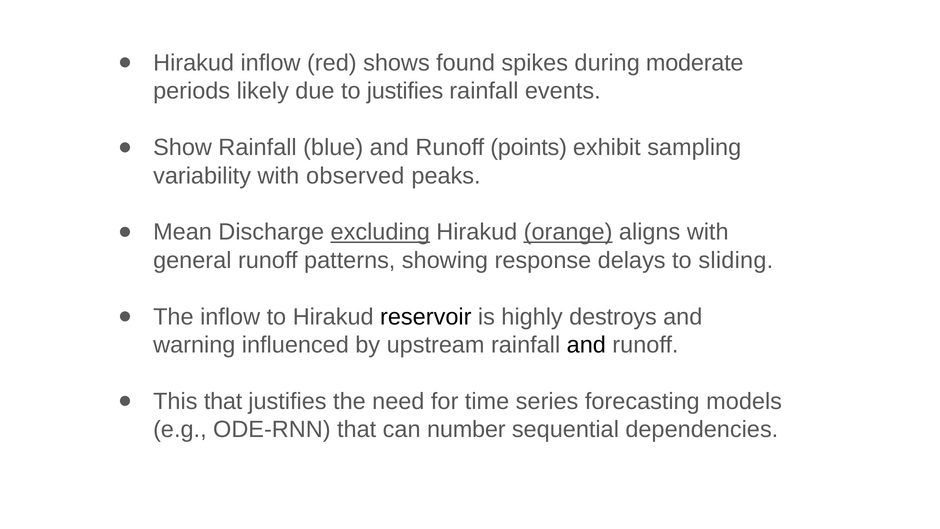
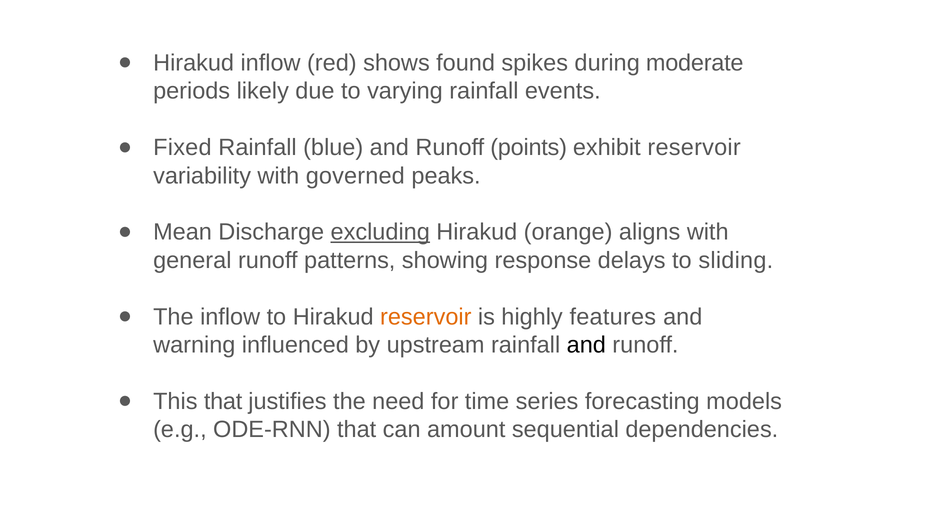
to justifies: justifies -> varying (405, 91)
Show: Show -> Fixed (182, 147)
exhibit sampling: sampling -> reservoir (694, 147)
observed: observed -> governed (355, 176)
orange underline: present -> none (568, 232)
reservoir colour: black -> orange (426, 317)
destroys: destroys -> features (613, 317)
number: number -> amount (466, 429)
